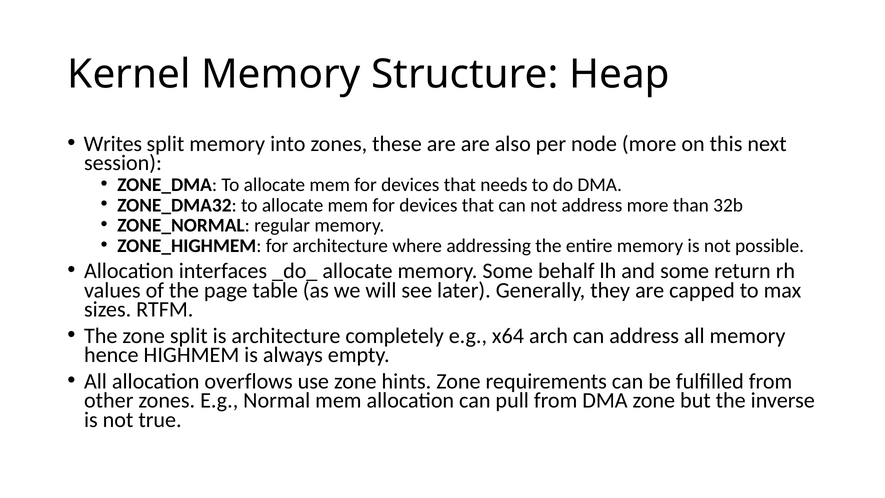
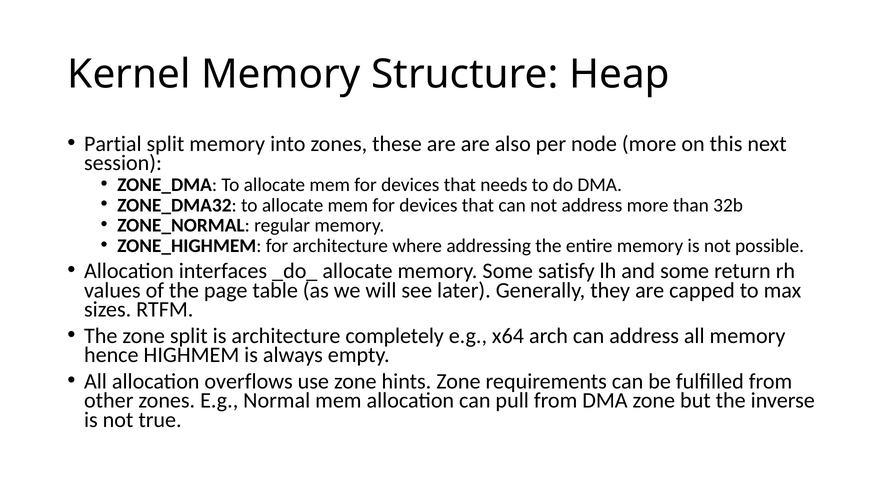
Writes: Writes -> Partial (113, 144)
behalf: behalf -> satisfy (566, 271)
